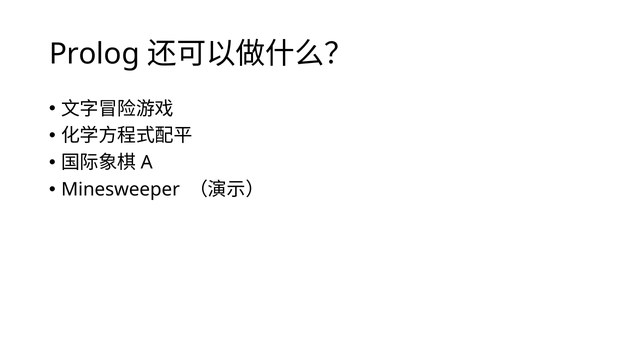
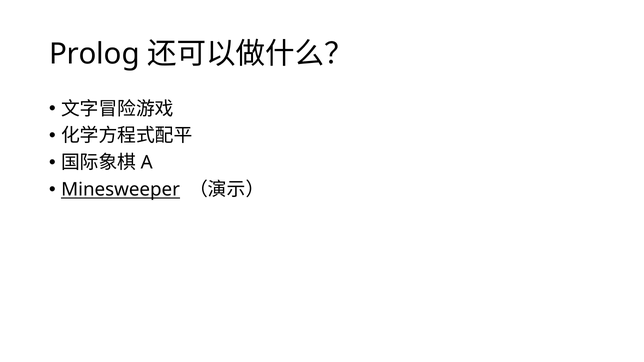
Minesweeper underline: none -> present (121, 190)
